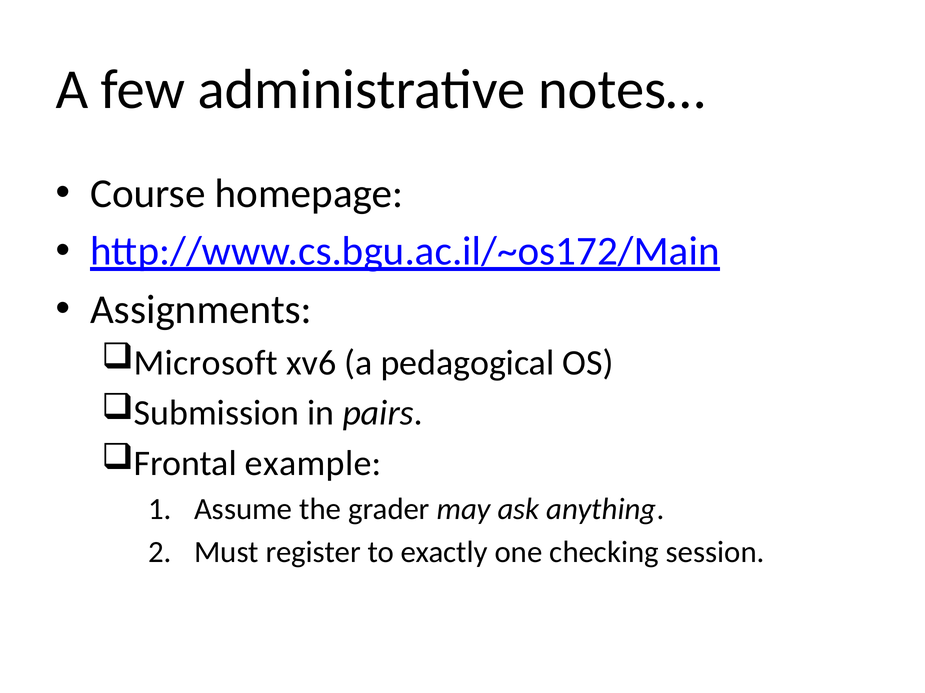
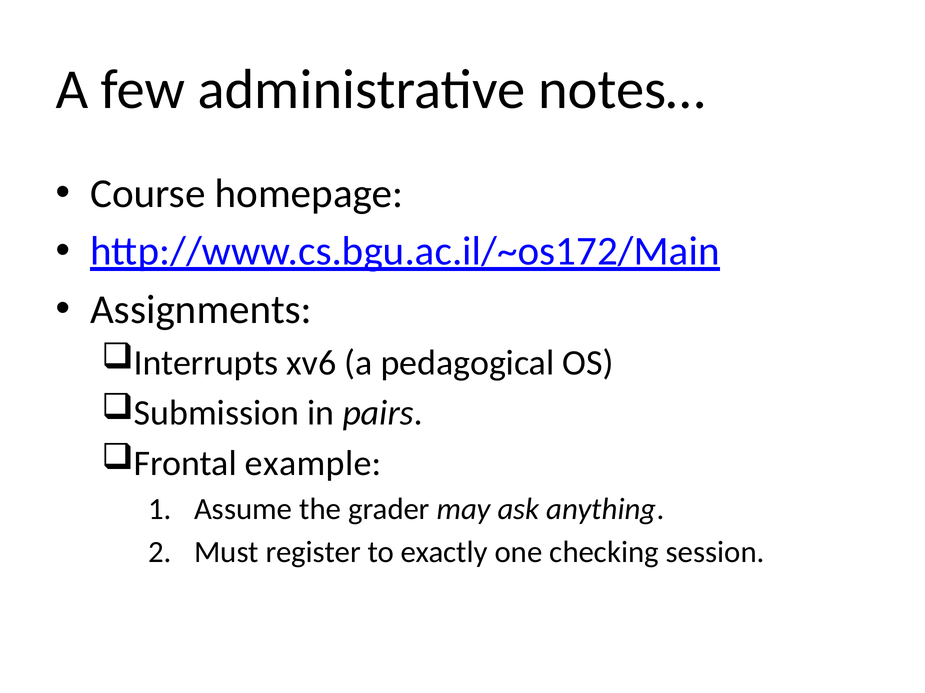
Microsoft: Microsoft -> Interrupts (206, 363)
